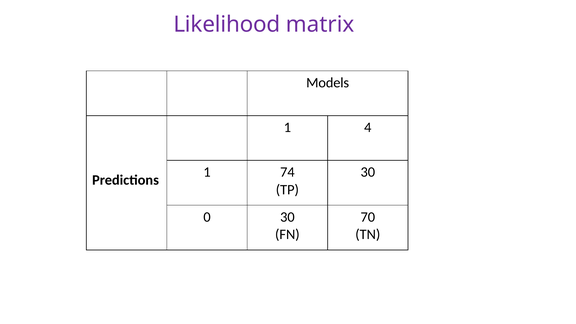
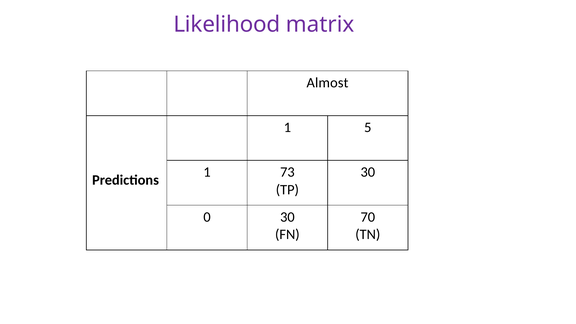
Models: Models -> Almost (328, 83)
4: 4 -> 5 (368, 127)
74: 74 -> 73 (287, 172)
